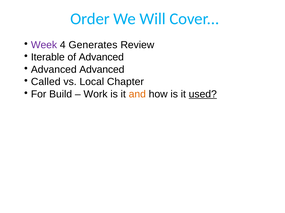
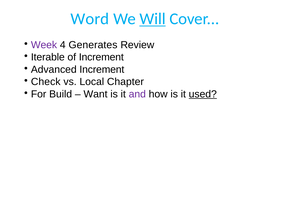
Order: Order -> Word (90, 19)
Will underline: none -> present (153, 19)
of Advanced: Advanced -> Increment (101, 57)
Advanced Advanced: Advanced -> Increment (102, 70)
Called: Called -> Check (46, 82)
Work: Work -> Want (96, 94)
and colour: orange -> purple (137, 94)
